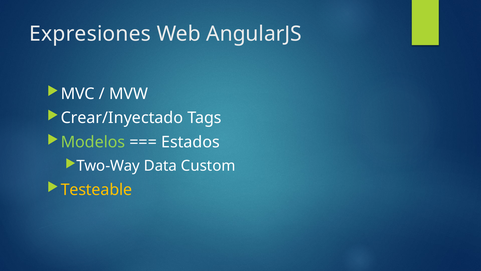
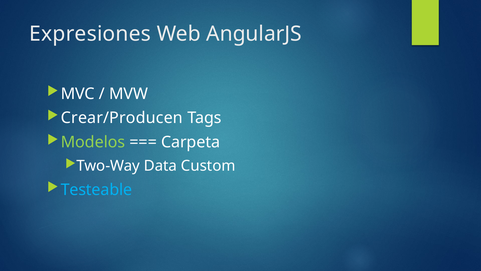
Crear/Inyectado: Crear/Inyectado -> Crear/Producen (122, 118)
Estados: Estados -> Carpeta (191, 142)
Testeable colour: yellow -> light blue (96, 189)
